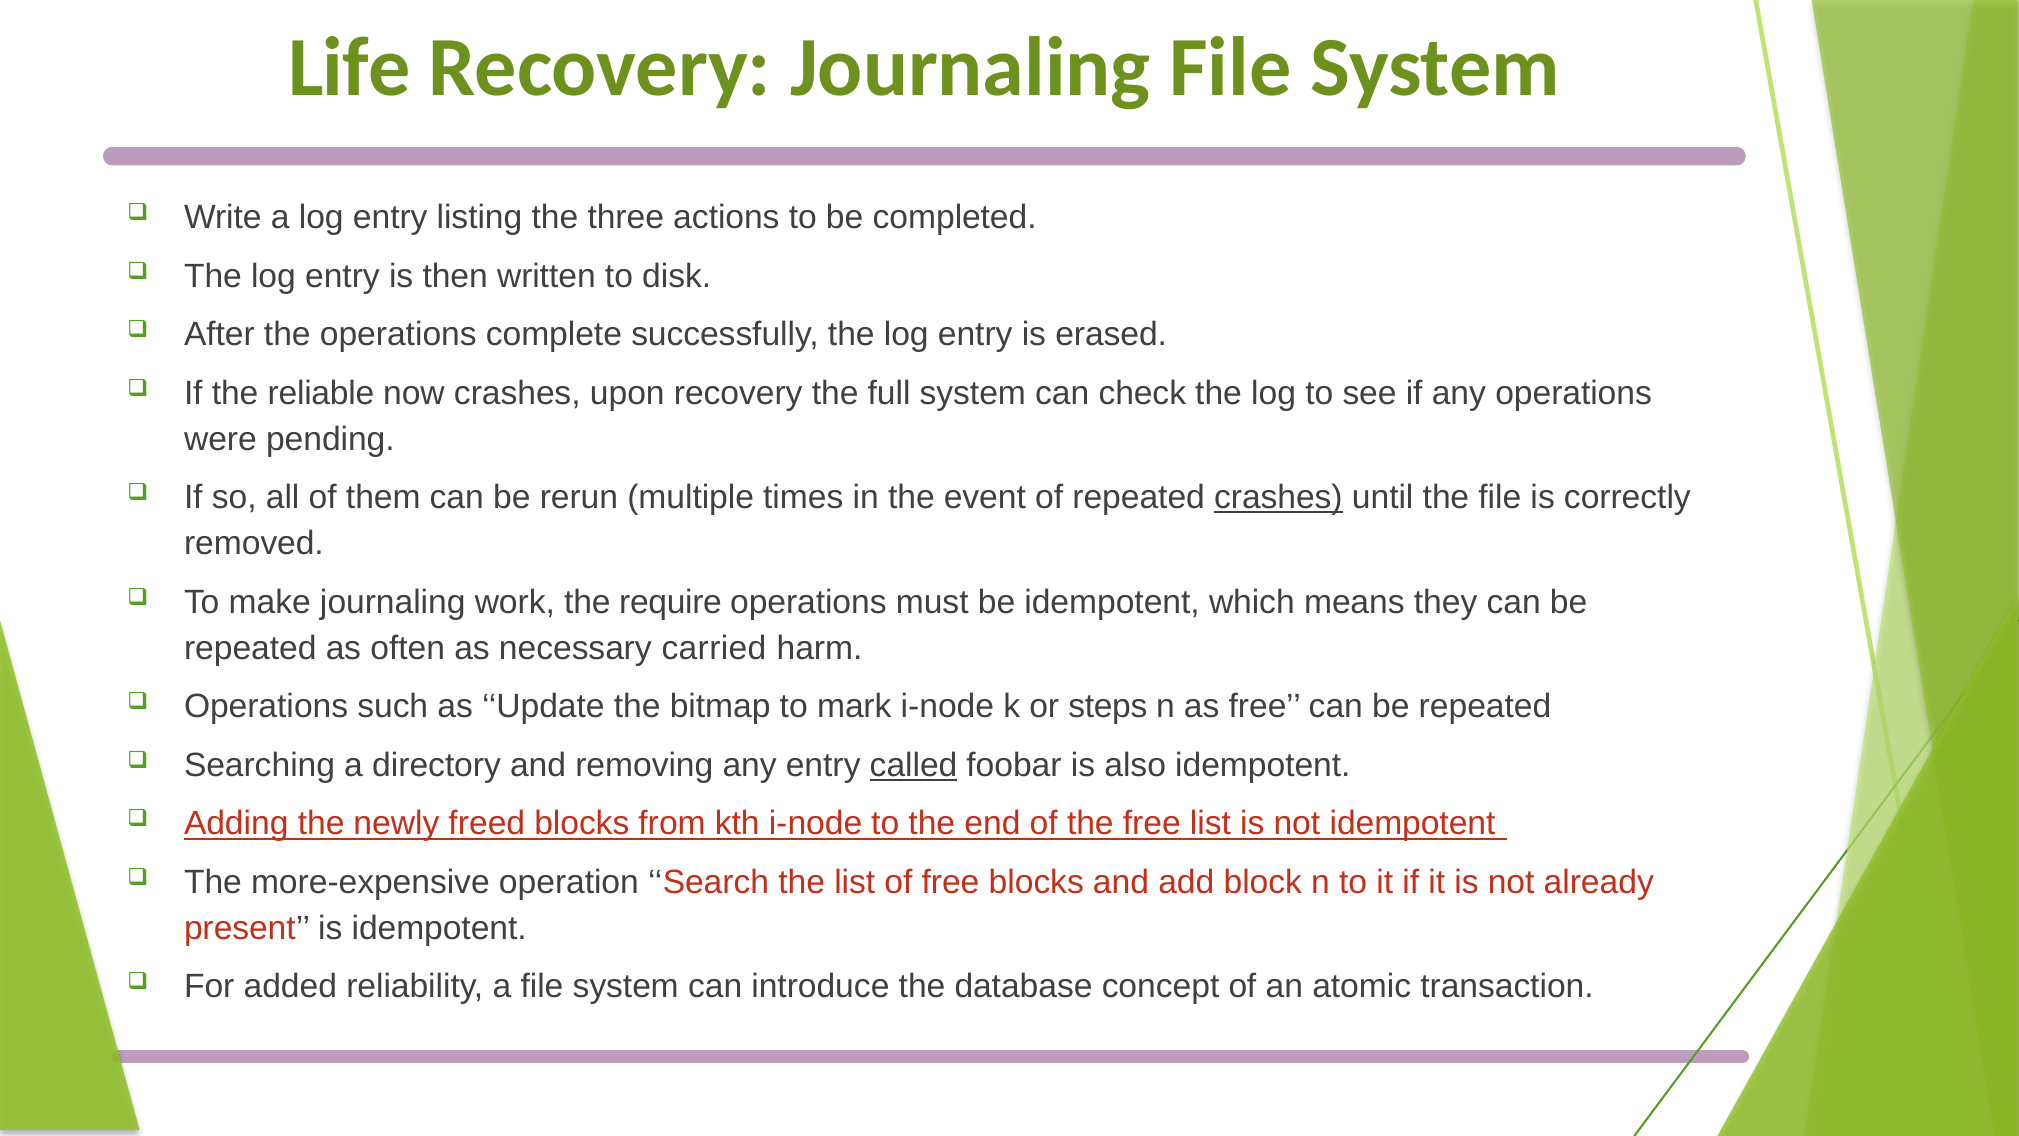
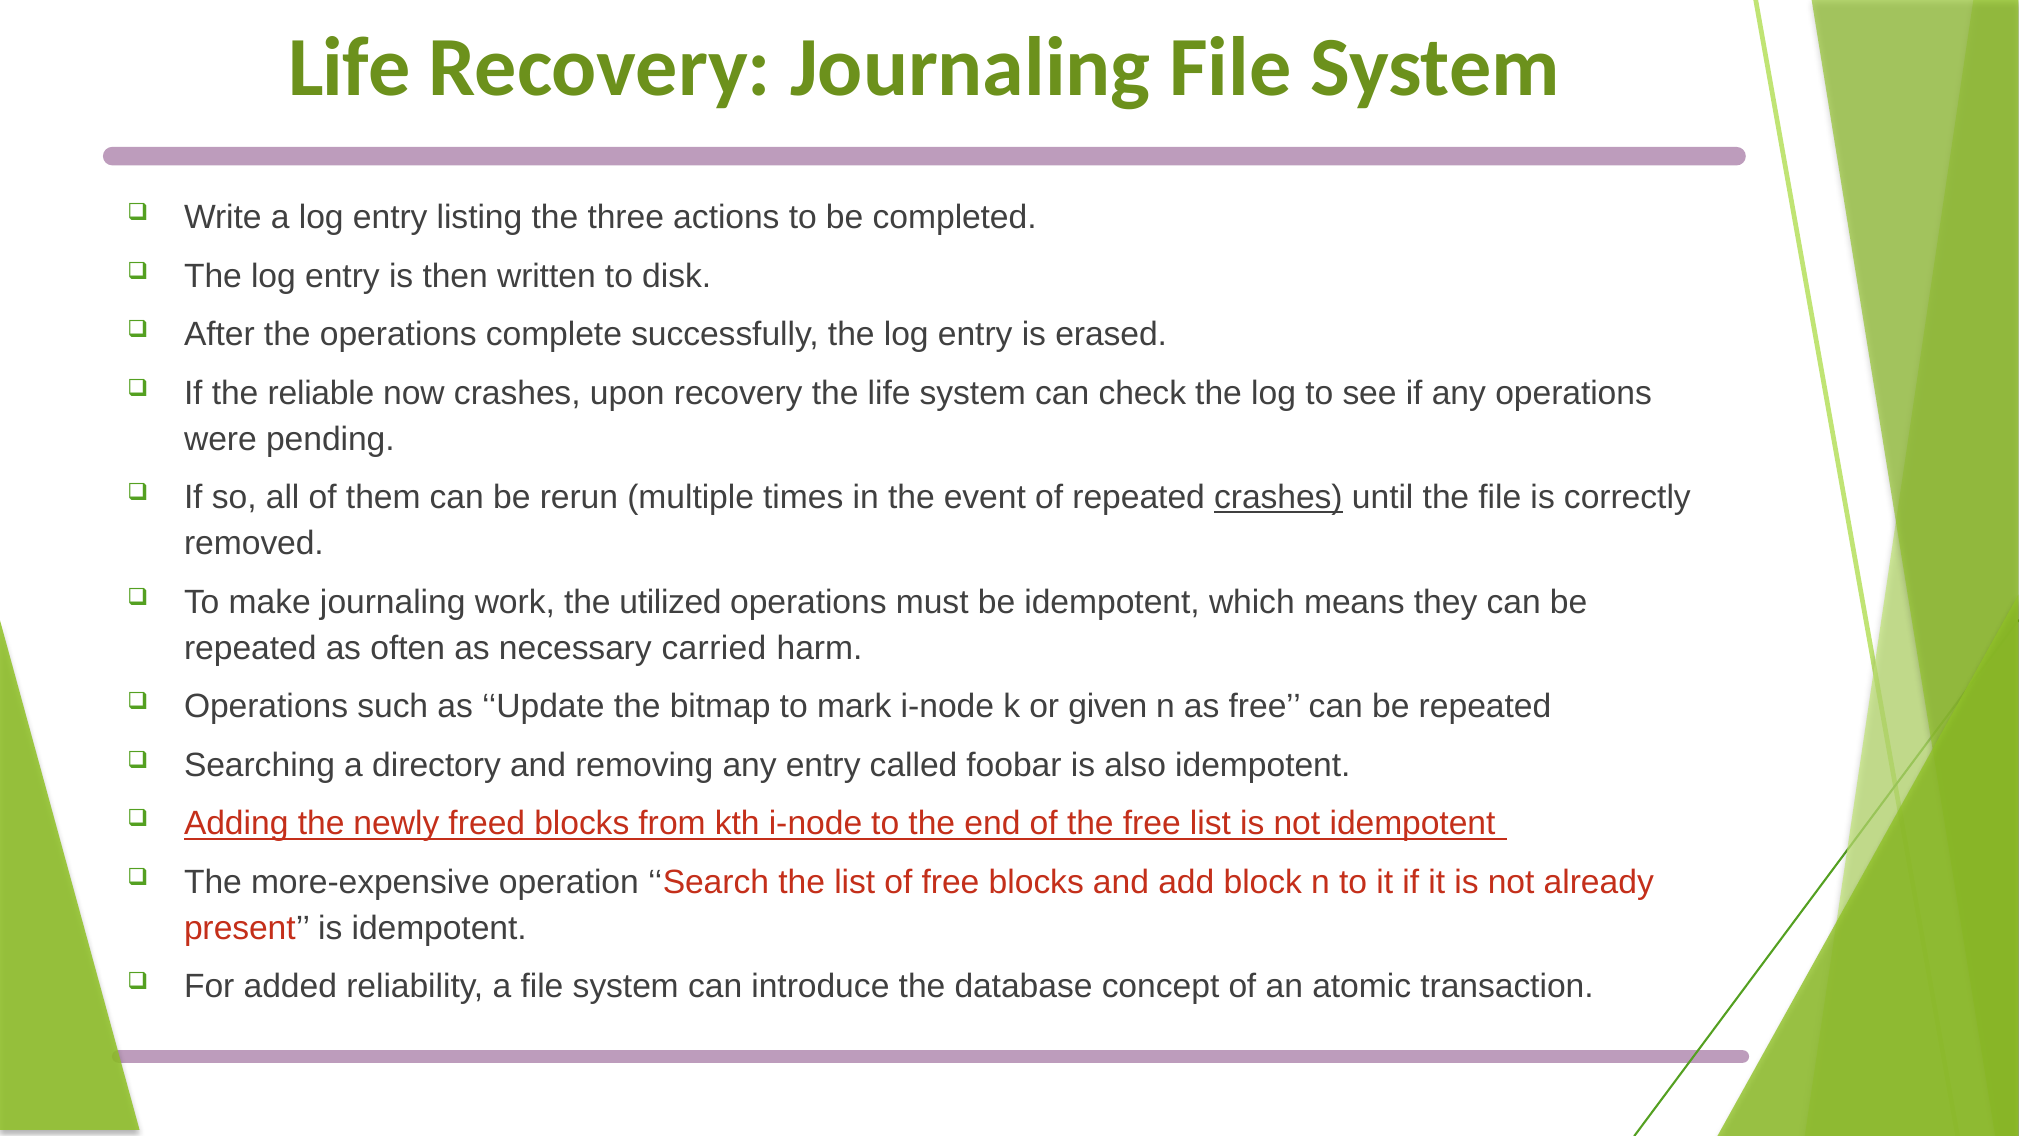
the full: full -> life (889, 393)
require: require -> utilized (671, 602)
steps: steps -> given (1108, 706)
called underline: present -> none (914, 765)
